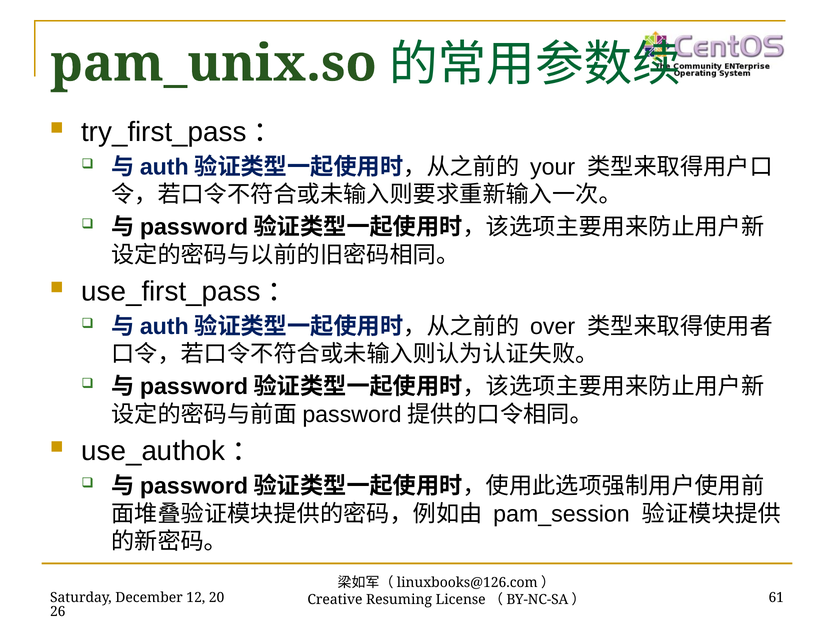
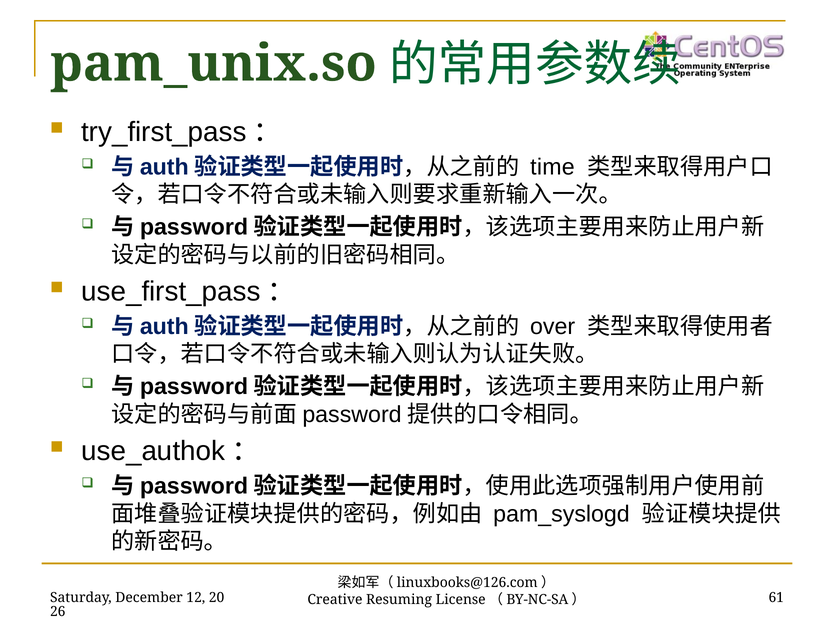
your: your -> time (552, 167)
pam_session: pam_session -> pam_syslogd (562, 513)
